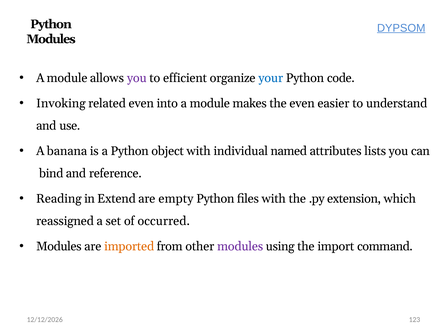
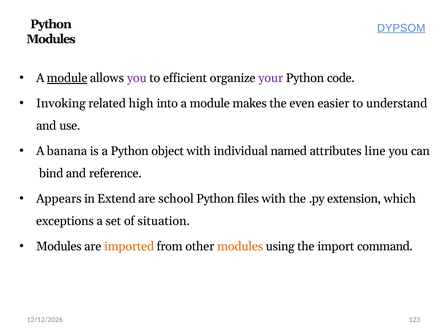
module underline: none -> present (67, 78)
your colour: blue -> purple (271, 78)
related even: even -> high (141, 104)
lists: lists -> line (375, 151)
Reading: Reading -> Appears (59, 199)
empty: empty -> school (176, 199)
reassigned: reassigned -> exceptions (65, 221)
occurred: occurred -> situation (164, 221)
modules colour: purple -> orange (240, 247)
